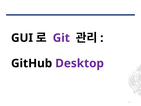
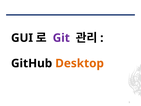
Desktop colour: purple -> orange (80, 63)
